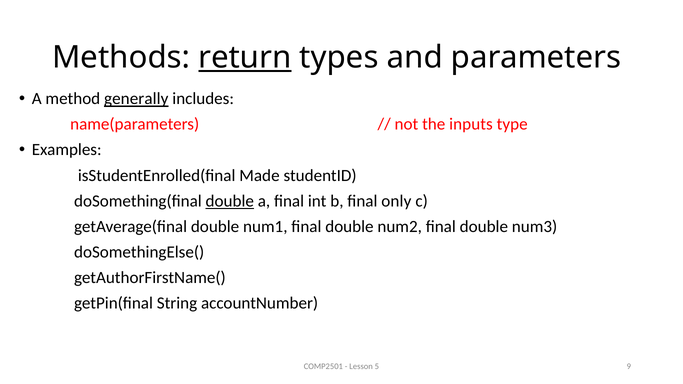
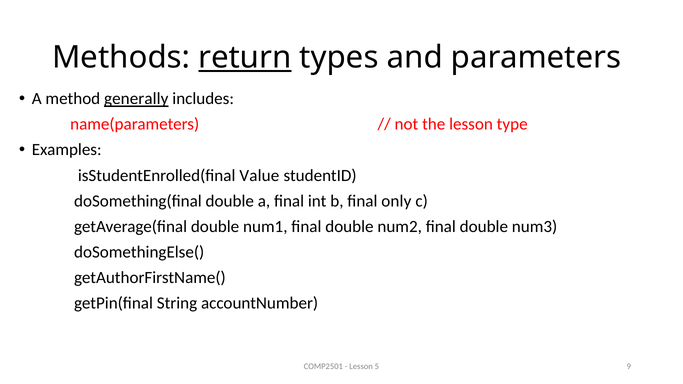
the inputs: inputs -> lesson (471, 124)
Made: Made -> Value (259, 175)
double underline: present -> none (230, 201)
